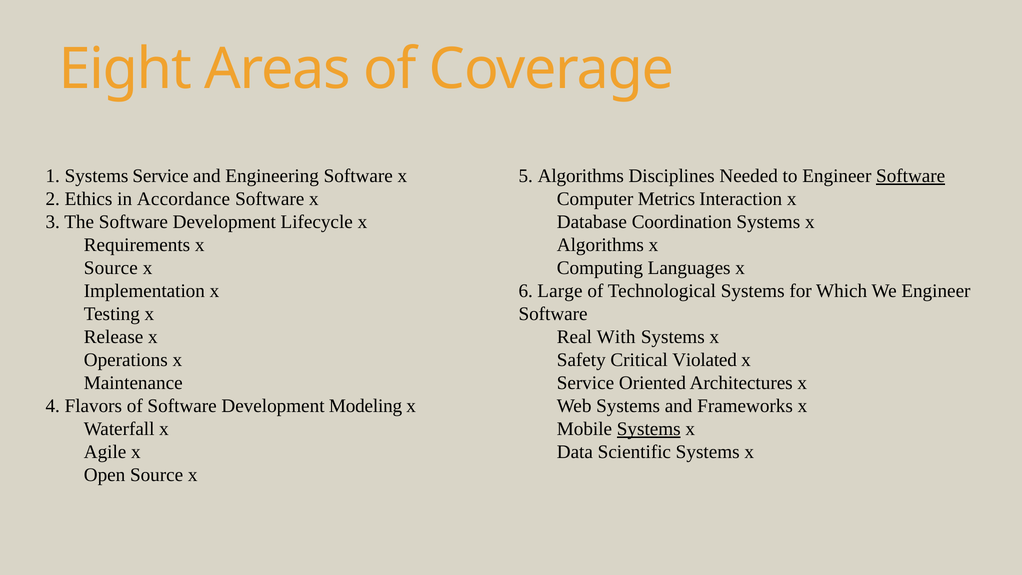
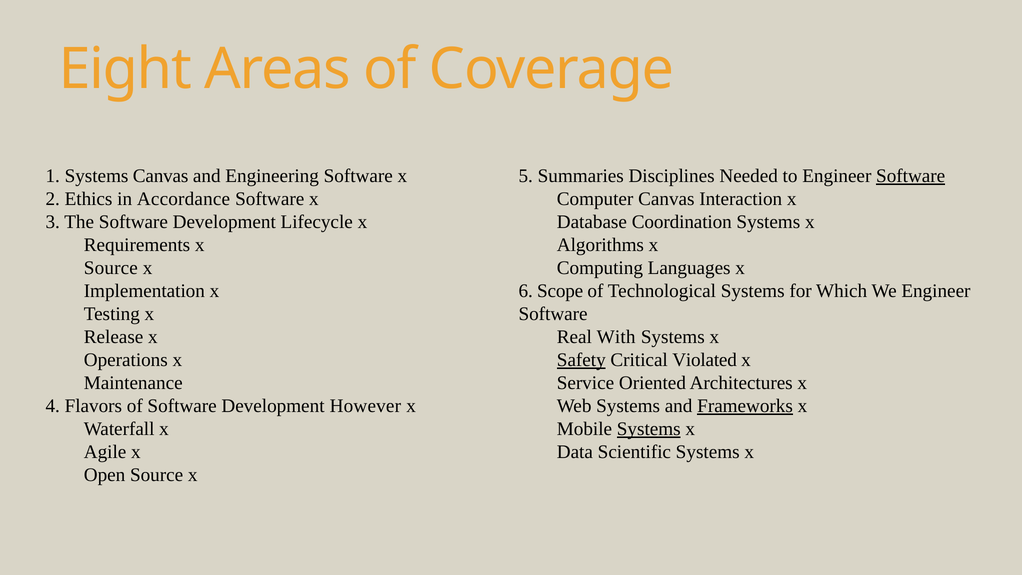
Systems Service: Service -> Canvas (161, 176)
5 Algorithms: Algorithms -> Summaries (581, 176)
Computer Metrics: Metrics -> Canvas (666, 199)
Large: Large -> Scope (560, 291)
Safety underline: none -> present (581, 360)
Modeling: Modeling -> However (365, 406)
Frameworks underline: none -> present (745, 406)
